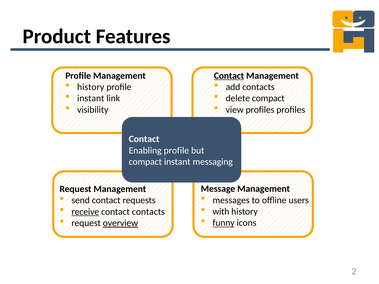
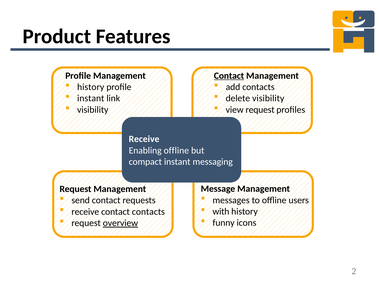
delete compact: compact -> visibility (268, 98)
view profiles: profiles -> request (260, 110)
Contact: Contact -> Receive (144, 139)
Enabling profile: profile -> offline (176, 151)
receive underline: present -> none (85, 212)
funny underline: present -> none (224, 223)
